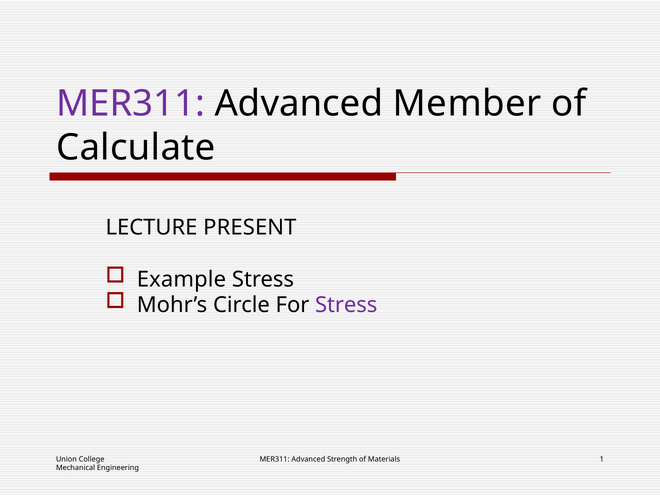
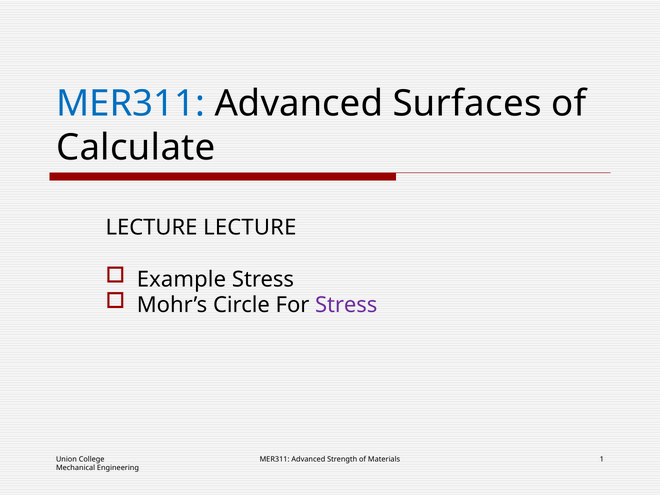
MER311 colour: purple -> blue (131, 104)
Member: Member -> Surfaces (467, 104)
LECTURE PRESENT: PRESENT -> LECTURE (250, 227)
